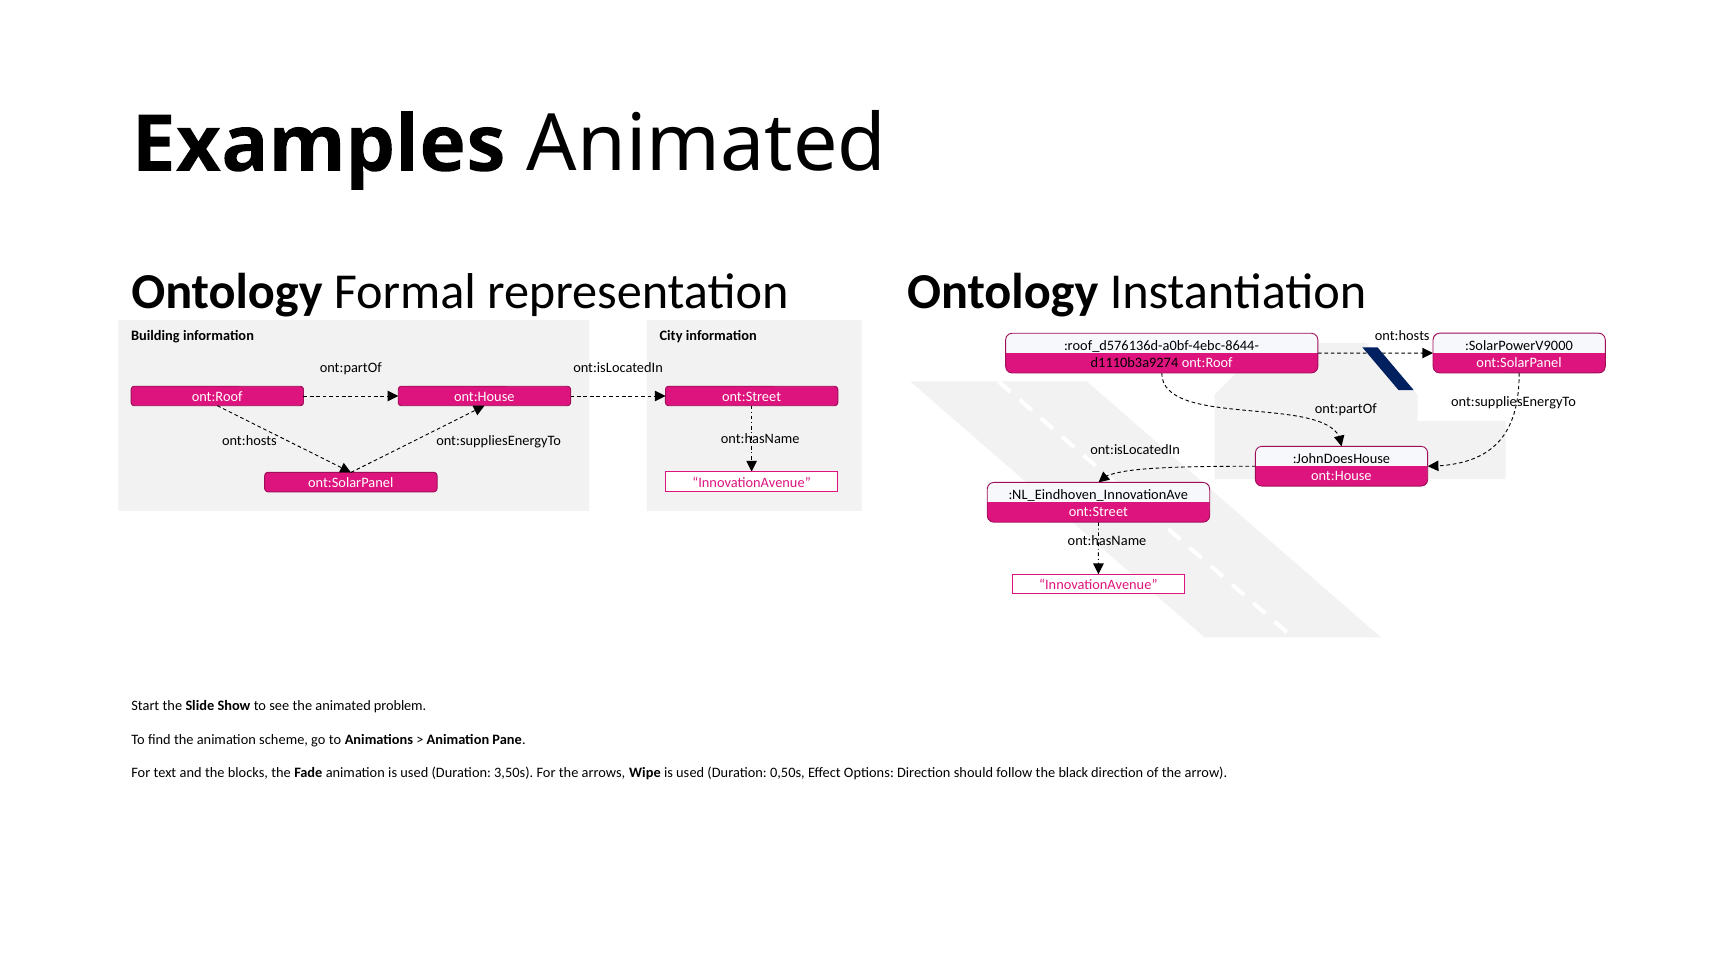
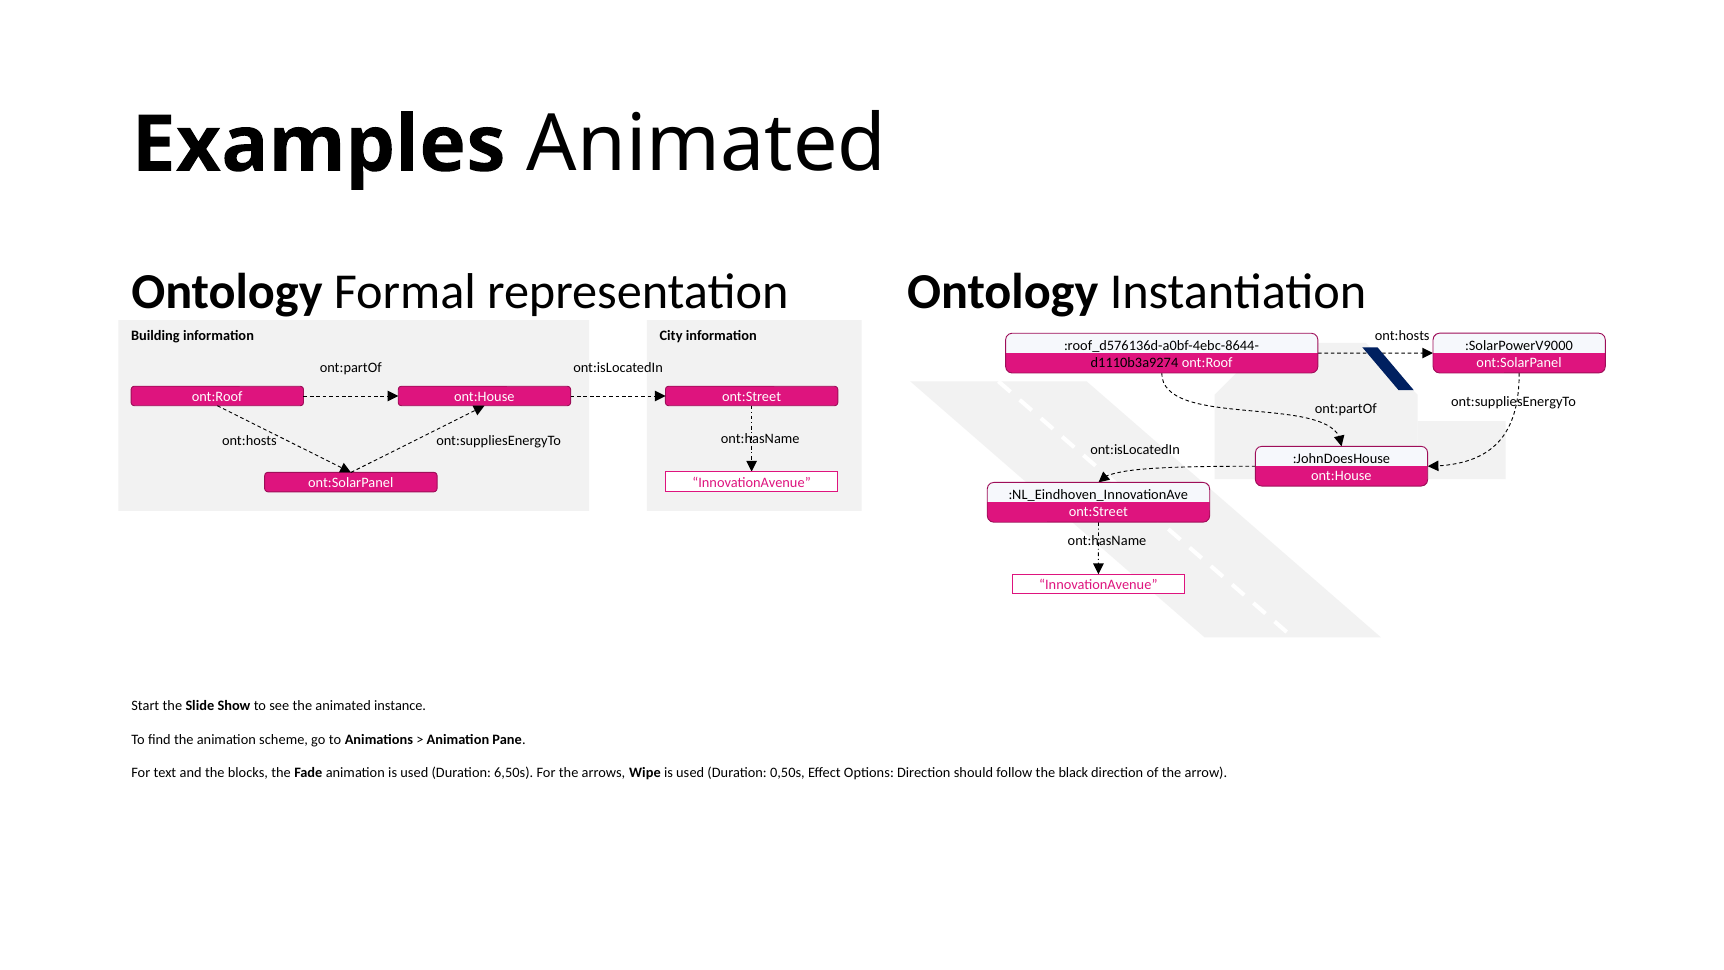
problem: problem -> instance (400, 706)
3,50s: 3,50s -> 6,50s (514, 773)
